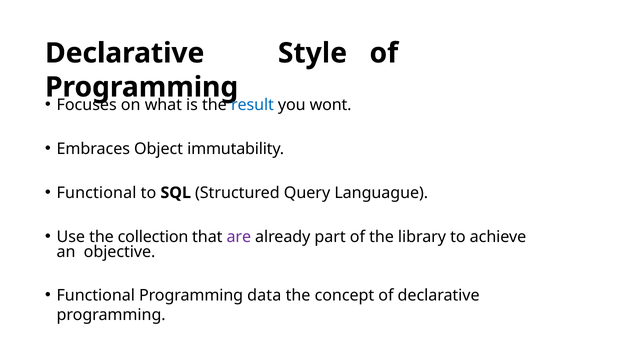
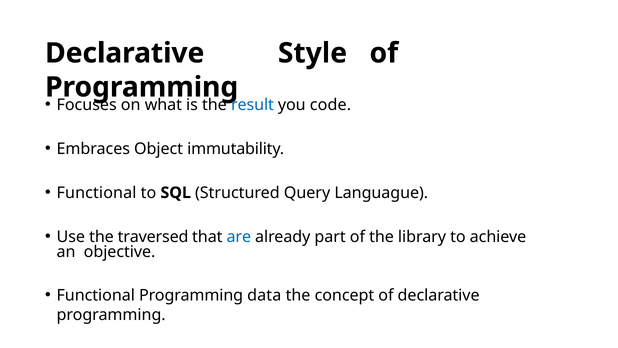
wont: wont -> code (330, 105)
collection: collection -> traversed (153, 237)
are colour: purple -> blue (239, 237)
